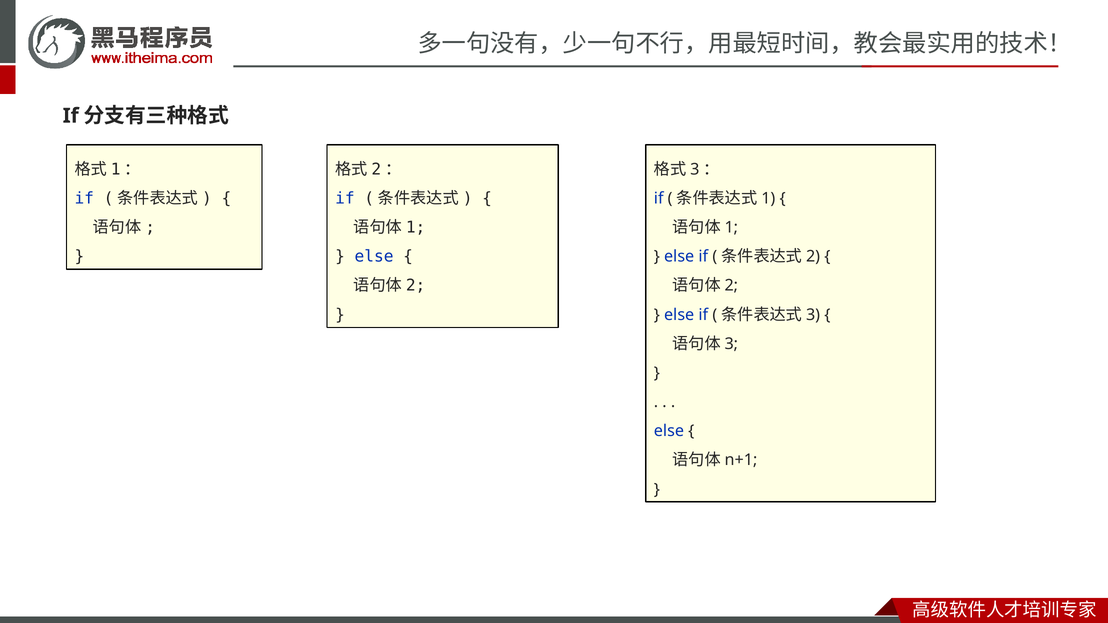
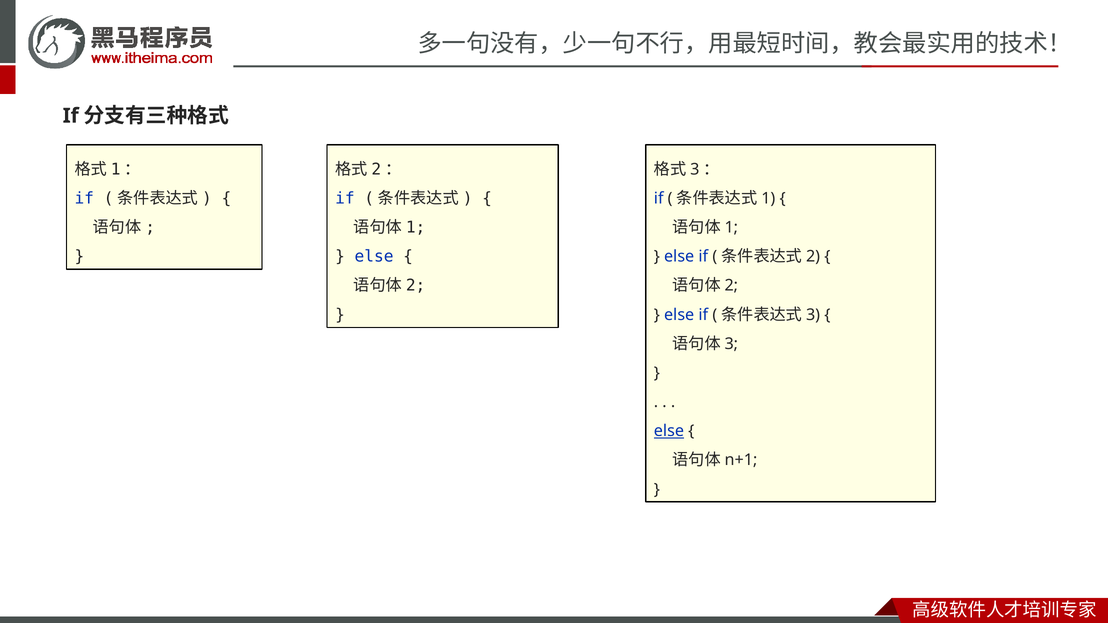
else underline: none -> present (669, 431)
